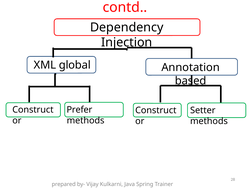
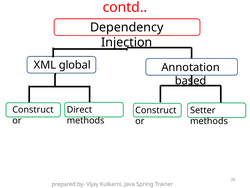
Prefer: Prefer -> Direct (79, 109)
